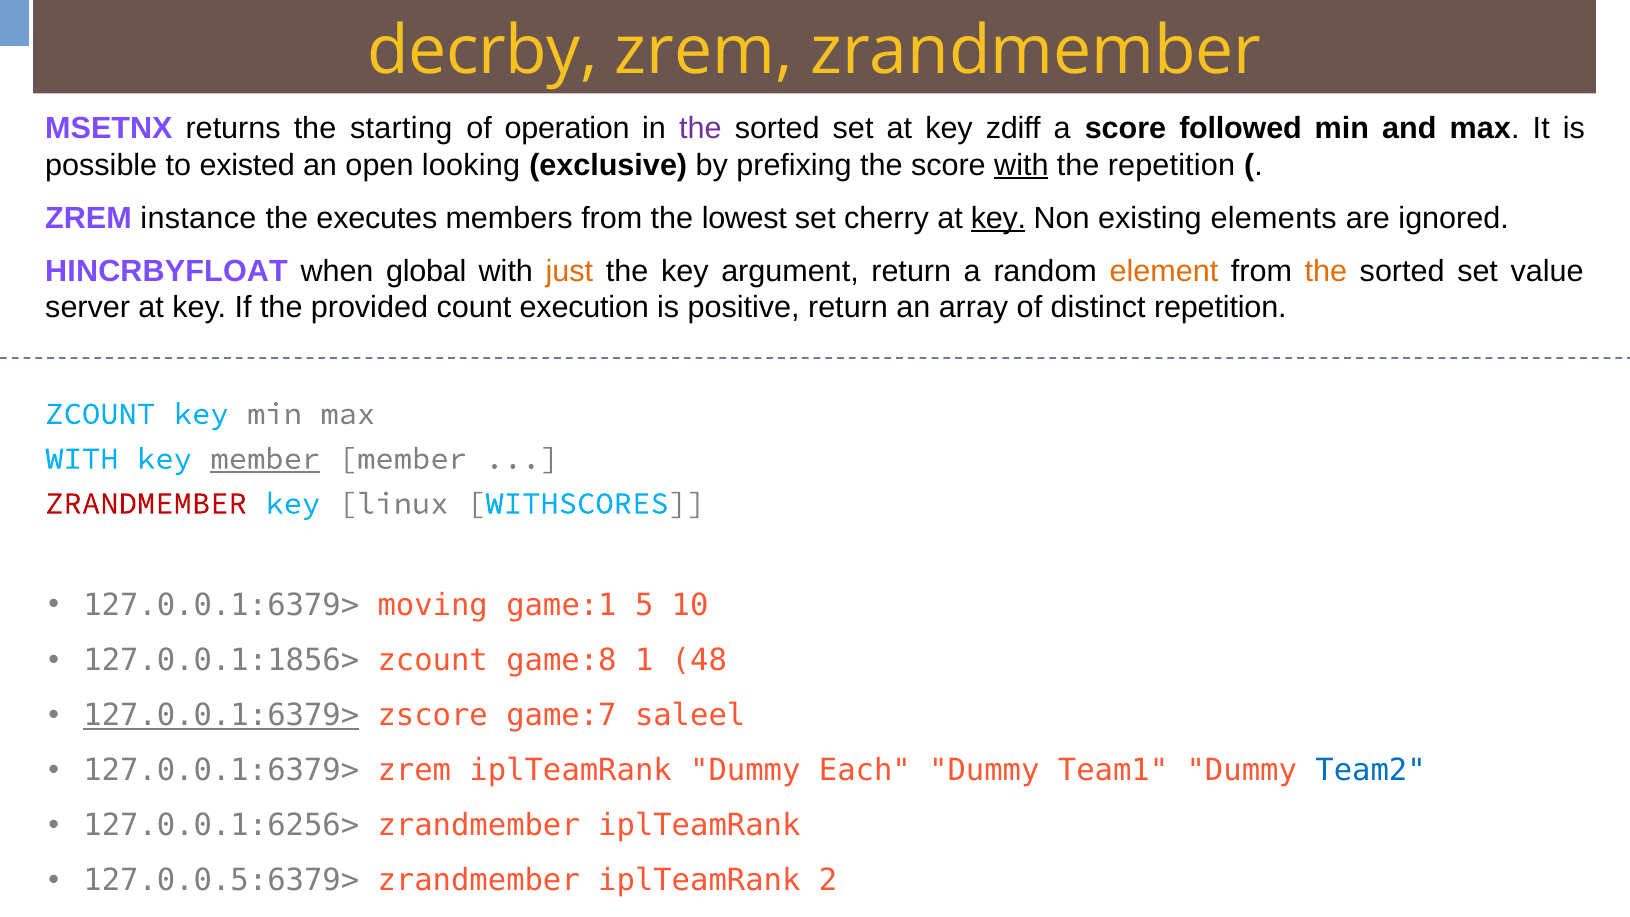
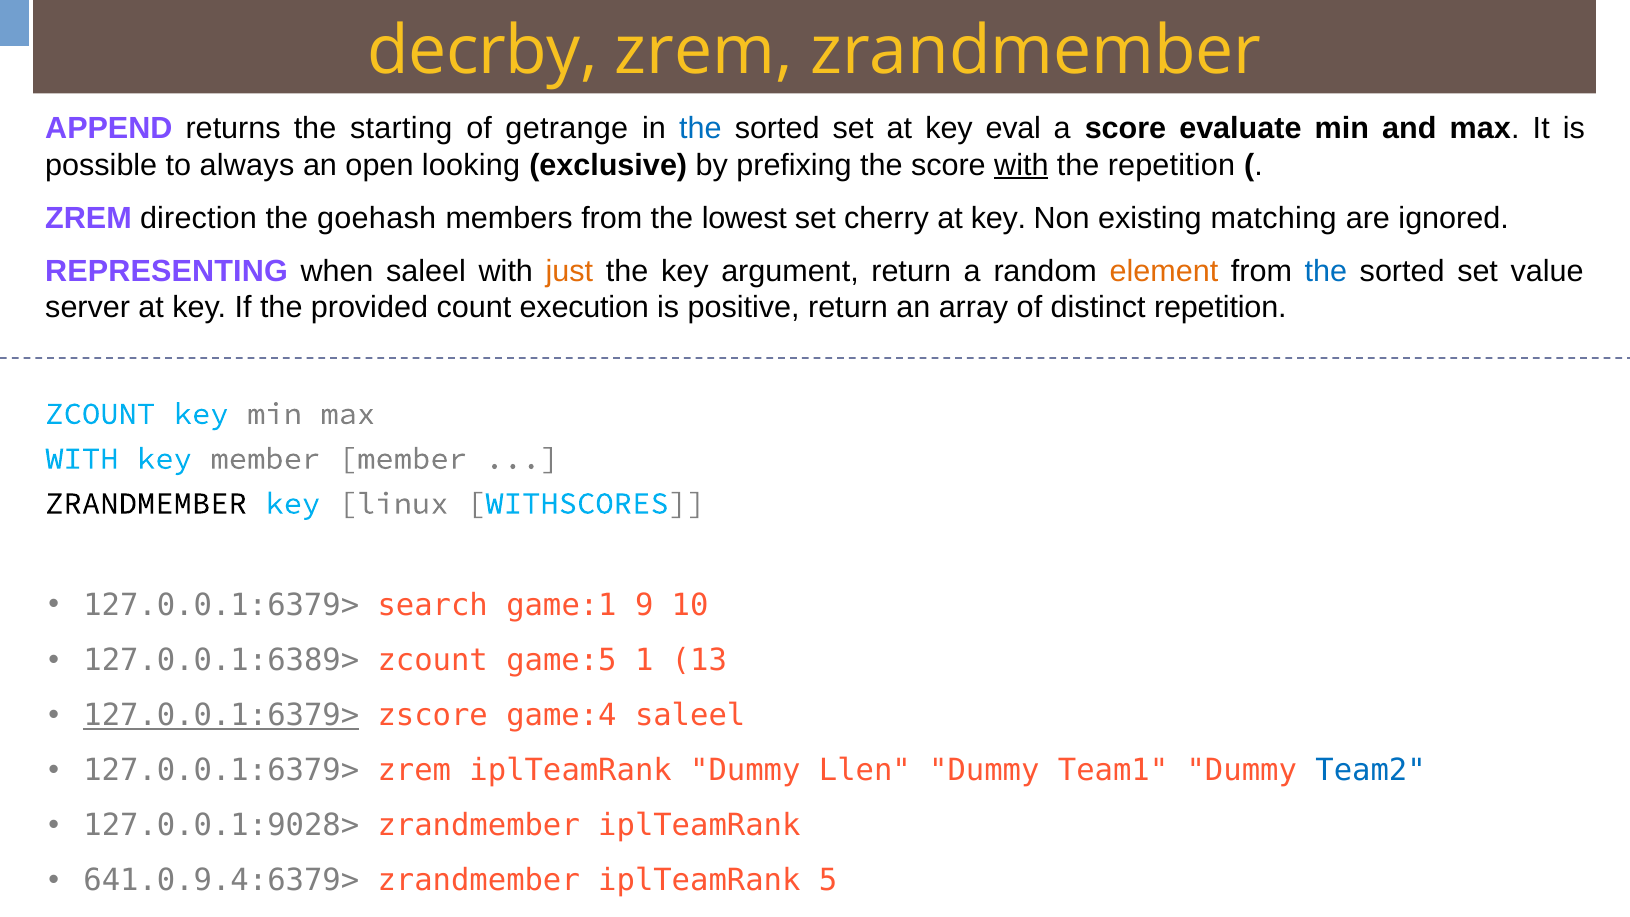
MSETNX: MSETNX -> APPEND (109, 128)
operation: operation -> getrange (567, 128)
the colour: purple -> blue (700, 128)
zdiff: zdiff -> eval (1013, 128)
followed: followed -> evaluate (1240, 128)
existed: existed -> always (247, 165)
instance: instance -> direction (198, 218)
executes: executes -> goehash (377, 218)
key underline: present -> none (998, 218)
elements: elements -> matching (1274, 218)
HINCRBYFLOAT: HINCRBYFLOAT -> REPRESENTING (167, 271)
when global: global -> saleel (426, 271)
the colour: orange -> blue (1326, 271)
member underline: present -> none (265, 459)
ZRANDMEMBER colour: red -> black (146, 503)
moving: moving -> search (433, 605)
5: 5 -> 9 (644, 605)
127.0.0.1:1856>: 127.0.0.1:1856> -> 127.0.0.1:6389> (221, 660)
game:8: game:8 -> game:5 (561, 660)
48: 48 -> 13 (699, 660)
game:7: game:7 -> game:4 (561, 715)
Each: Each -> Llen (865, 770)
127.0.0.1:6256>: 127.0.0.1:6256> -> 127.0.0.1:9028> (221, 825)
127.0.0.5:6379>: 127.0.0.5:6379> -> 641.0.9.4:6379> (221, 881)
2: 2 -> 5 (828, 881)
